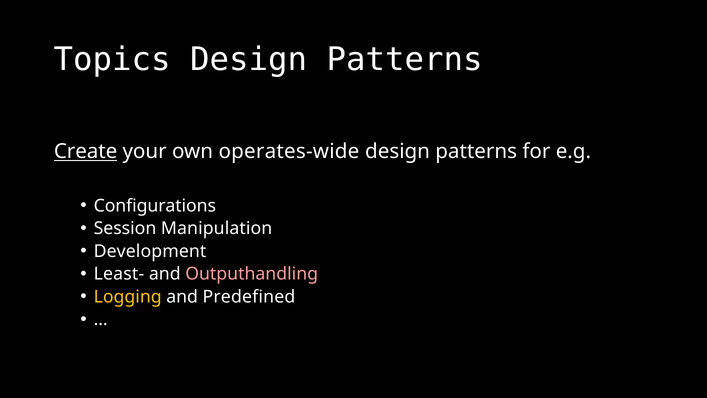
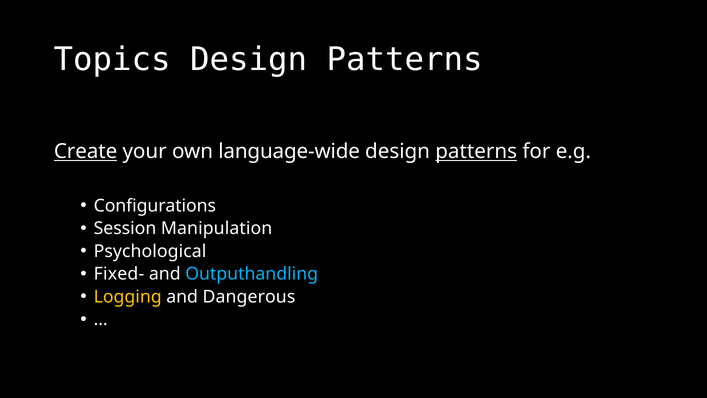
operates-wide: operates-wide -> language-wide (289, 152)
patterns underline: none -> present (476, 152)
Development: Development -> Psychological (150, 251)
Least-: Least- -> Fixed- (119, 274)
Outputhandling colour: pink -> light blue (252, 274)
Predefined: Predefined -> Dangerous (249, 297)
